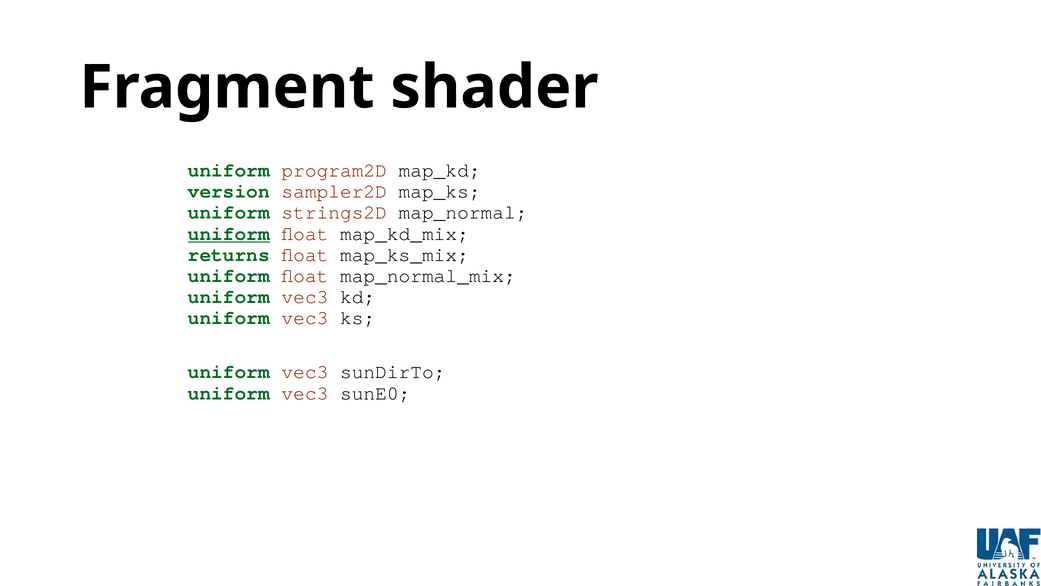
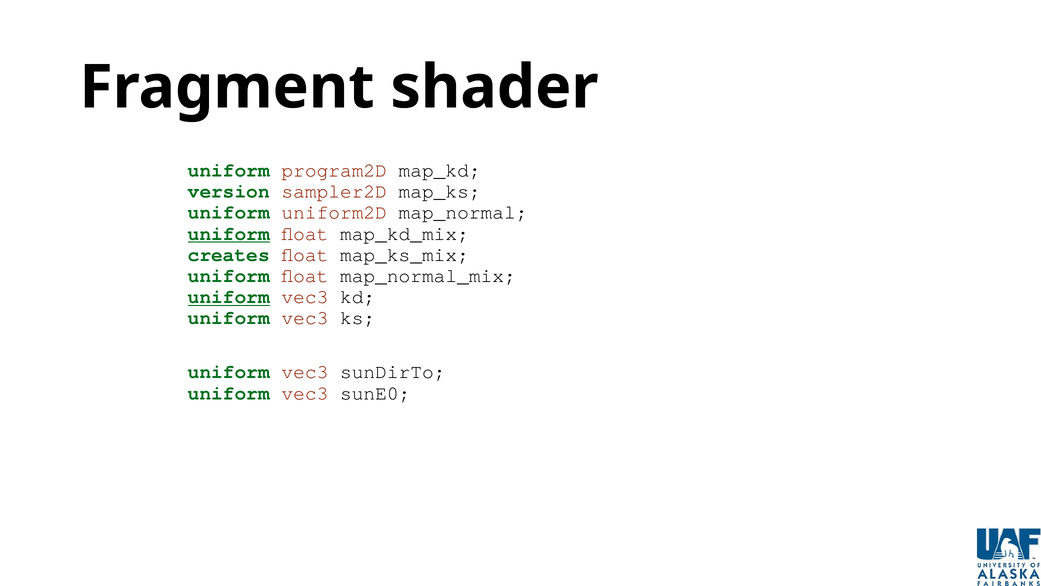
strings2D: strings2D -> uniform2D (334, 212)
returns: returns -> creates (229, 255)
uniform underline: none -> present (229, 297)
